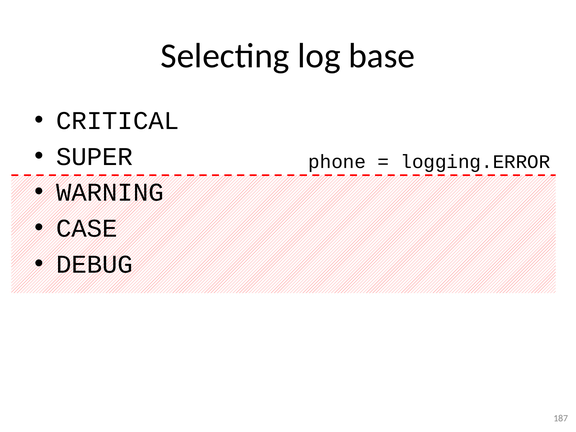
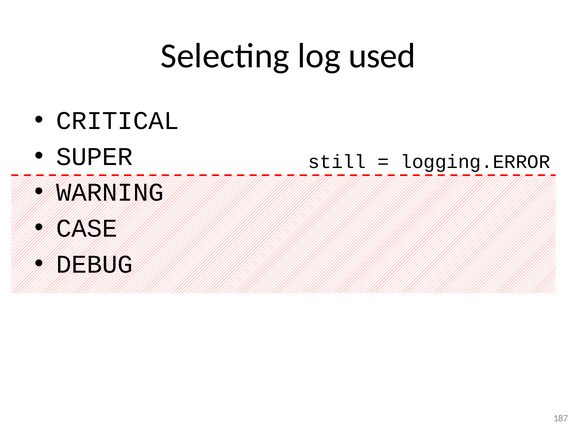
base: base -> used (382, 56)
phone: phone -> still (337, 162)
